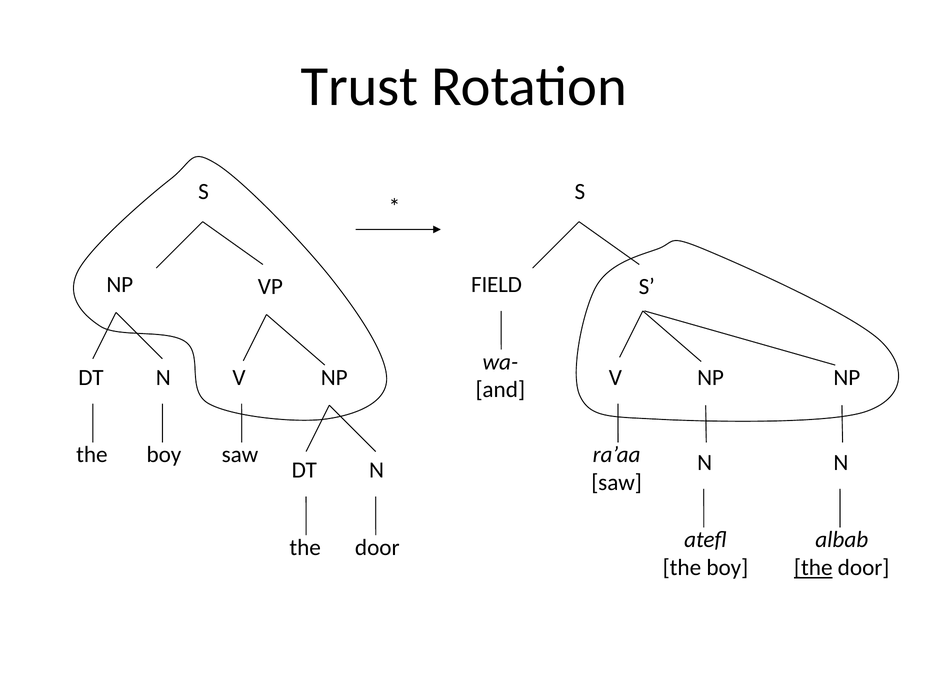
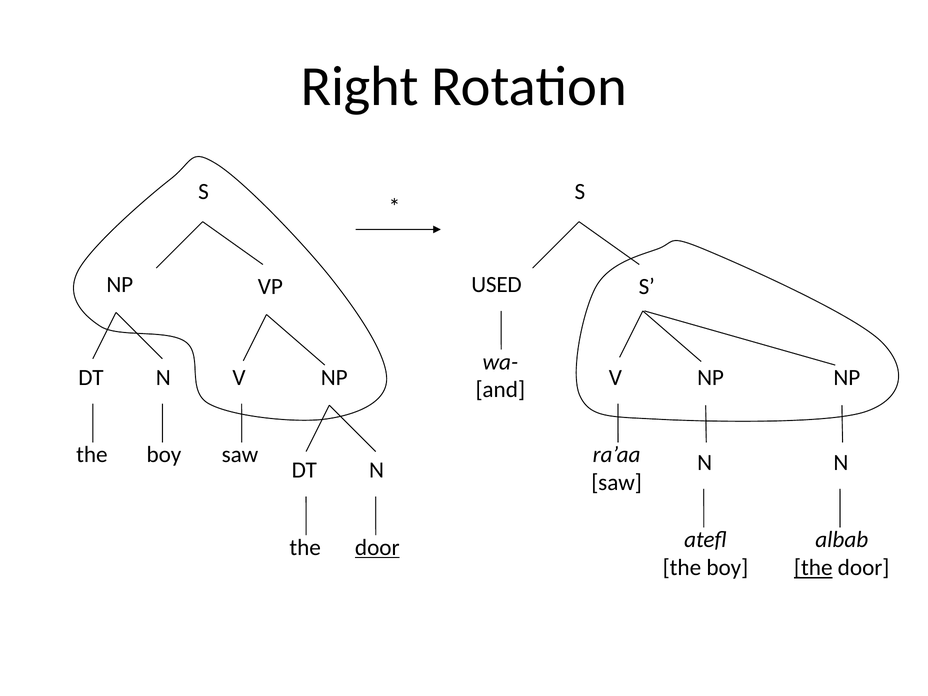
Trust: Trust -> Right (360, 87)
FIELD: FIELD -> USED (497, 285)
door underline: none -> present (377, 548)
